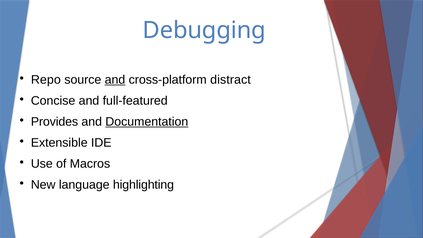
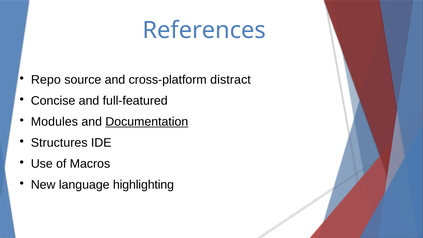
Debugging: Debugging -> References (204, 30)
and underline: present -> none (115, 80)
Provides: Provides -> Modules (54, 122)
Extensible: Extensible -> Structures (59, 143)
